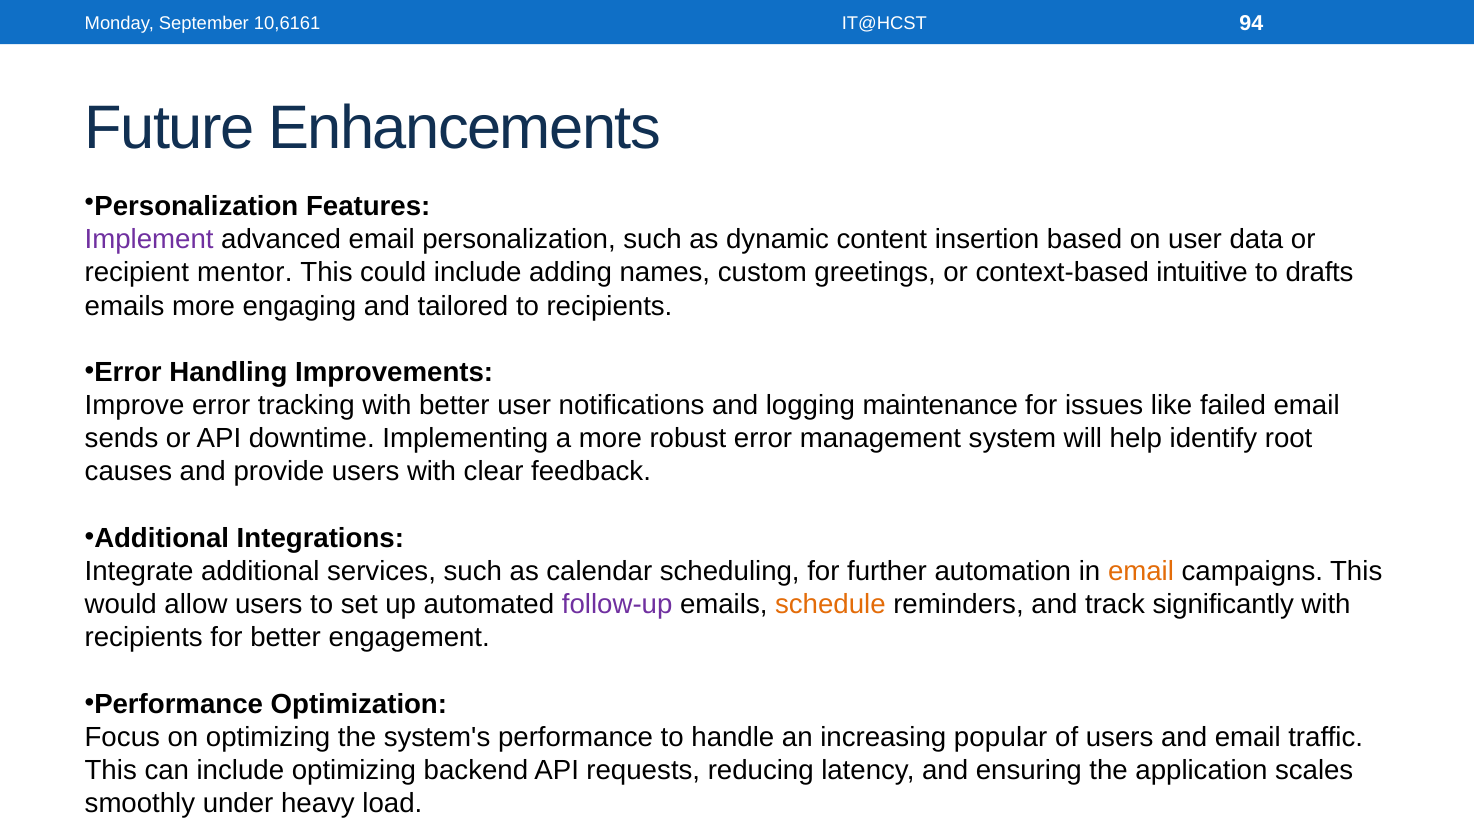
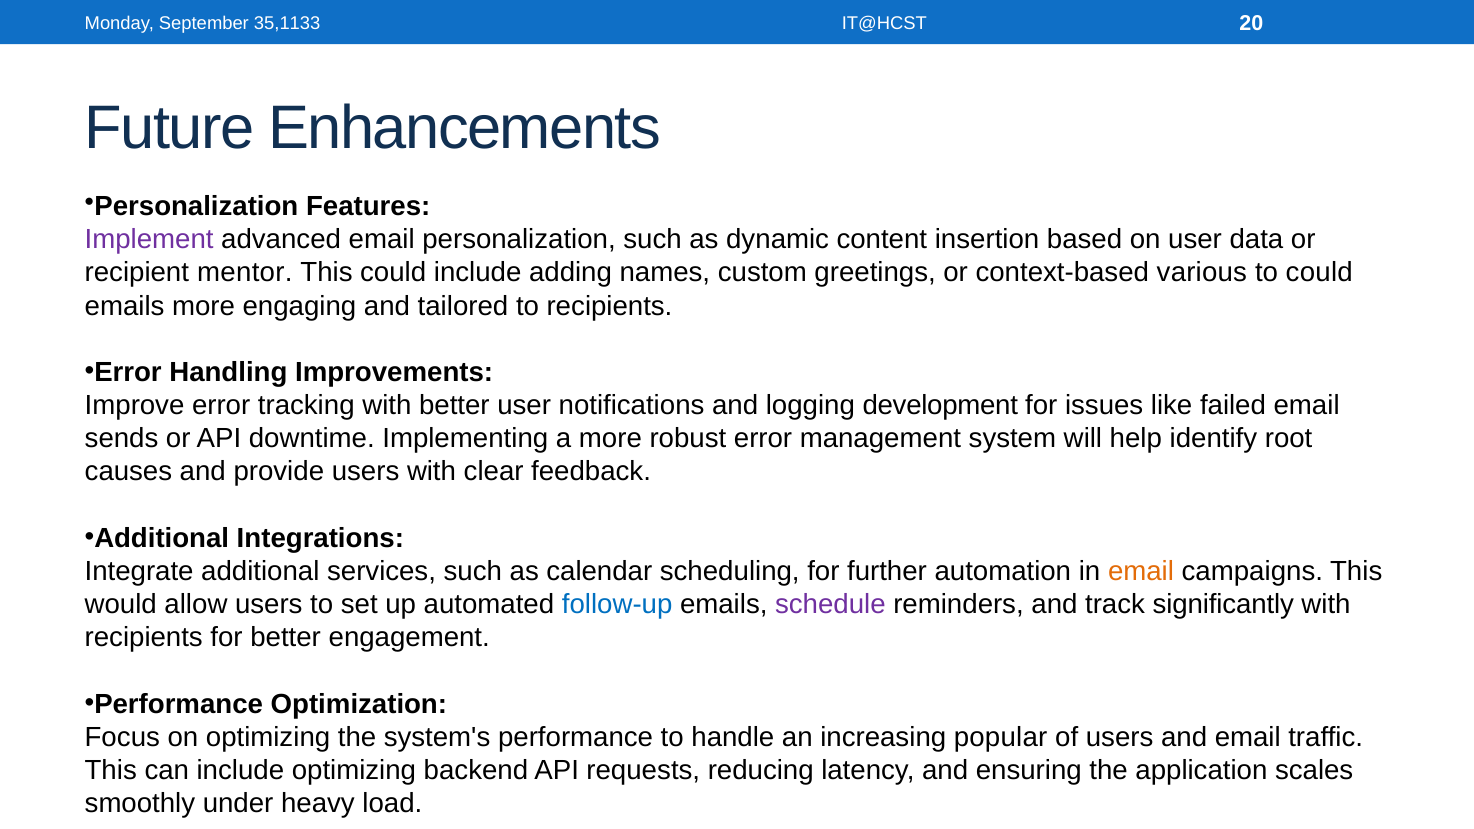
10,6161: 10,6161 -> 35,1133 (287, 23)
94: 94 -> 20 (1251, 24)
intuitive: intuitive -> various (1202, 273)
to drafts: drafts -> could (1319, 273)
maintenance: maintenance -> development (940, 406)
follow-up colour: purple -> blue (617, 605)
schedule colour: orange -> purple (830, 605)
